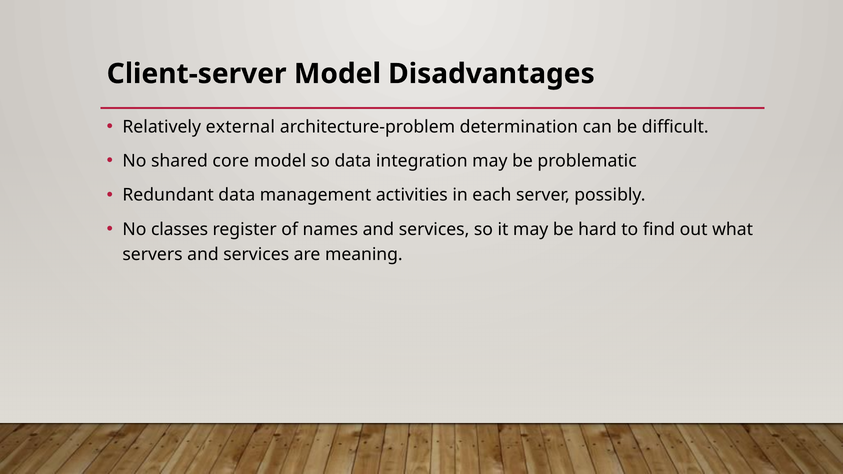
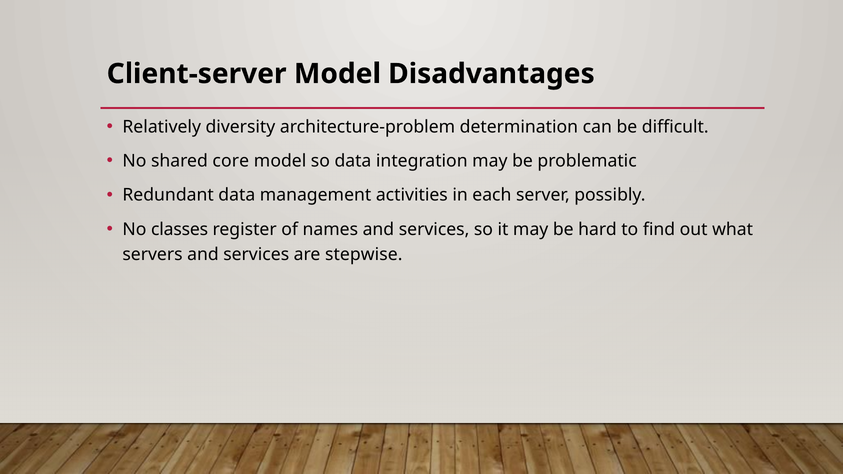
external: external -> diversity (240, 127)
meaning: meaning -> stepwise (364, 255)
